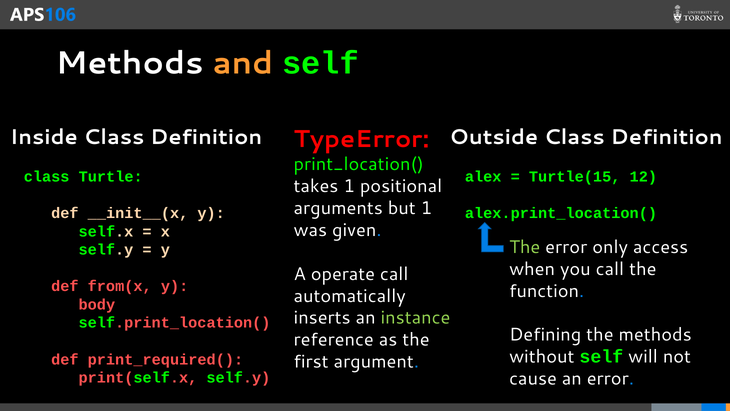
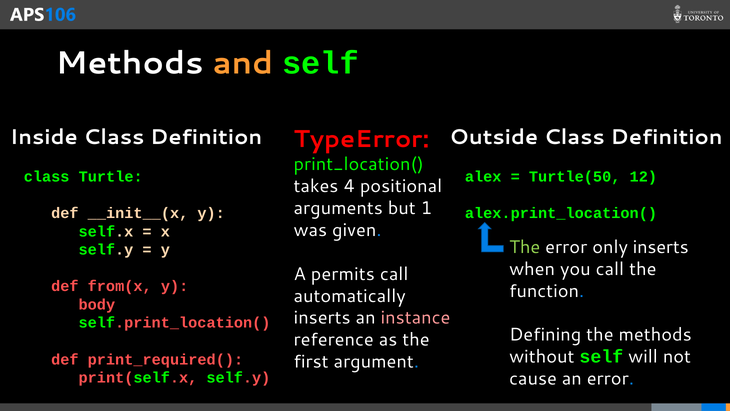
Turtle(15: Turtle(15 -> Turtle(50 (575, 177)
takes 1: 1 -> 4 (349, 186)
only access: access -> inserts (661, 247)
operate: operate -> permits (343, 274)
instance colour: light green -> pink (415, 318)
